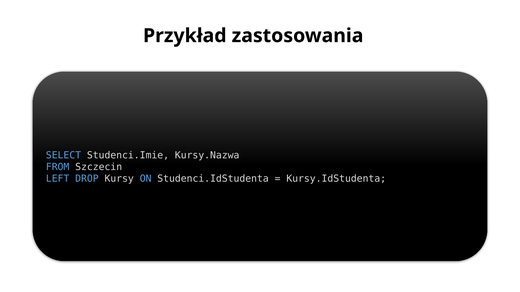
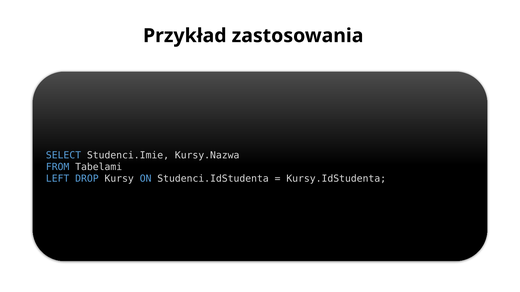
Szczecin: Szczecin -> Tabelami (99, 167)
